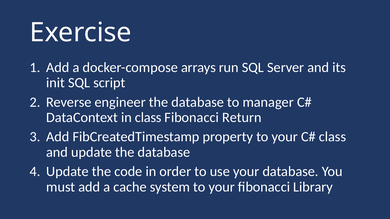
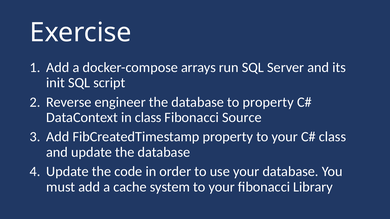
to manager: manager -> property (268, 102)
Return: Return -> Source (242, 118)
